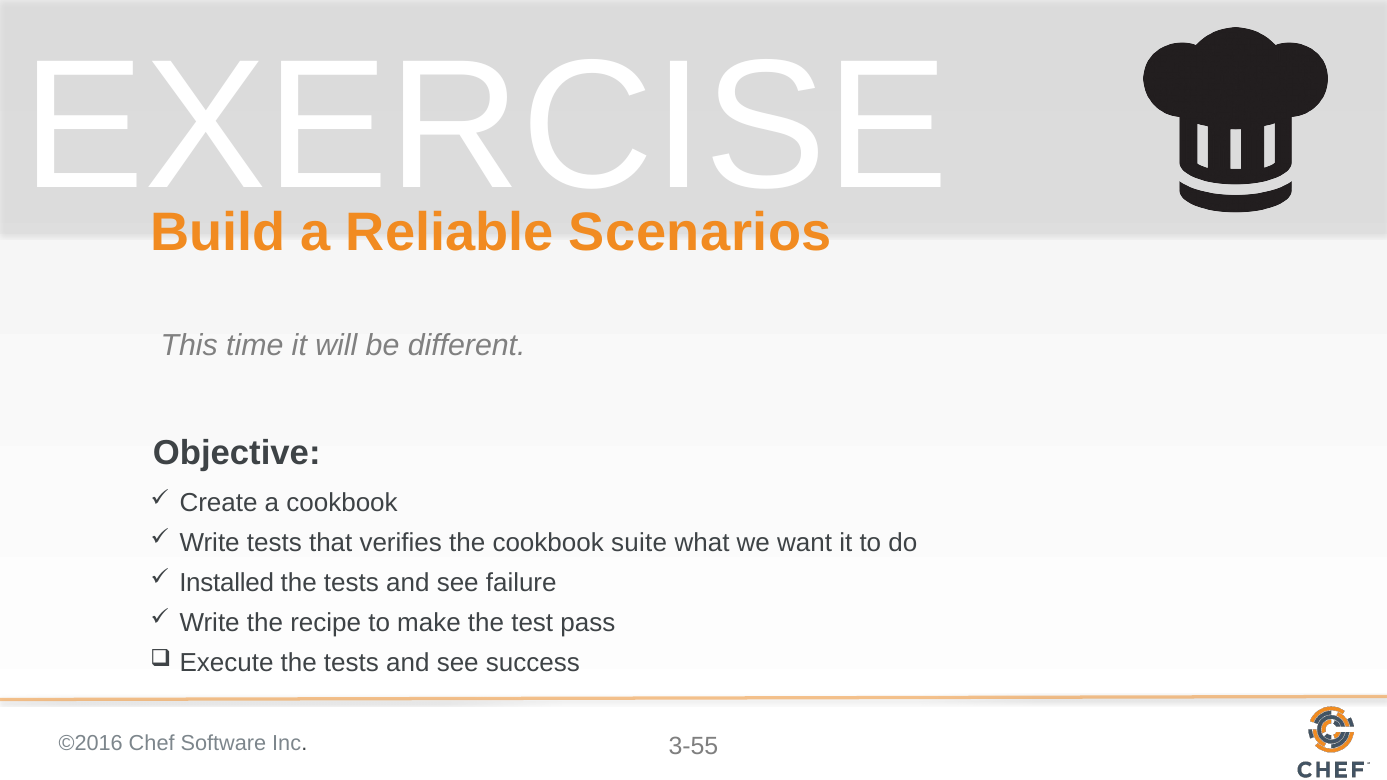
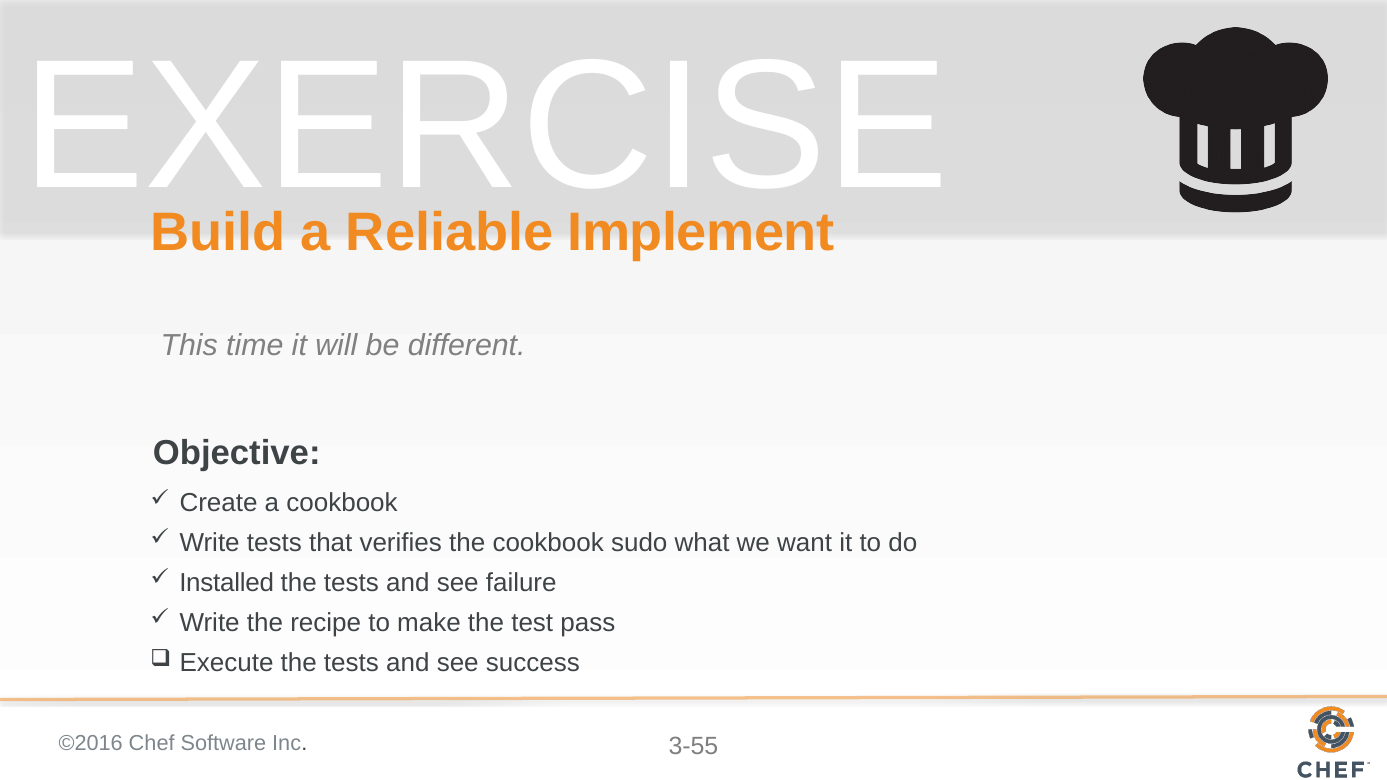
Scenarios: Scenarios -> Implement (701, 232)
suite: suite -> sudo (639, 543)
